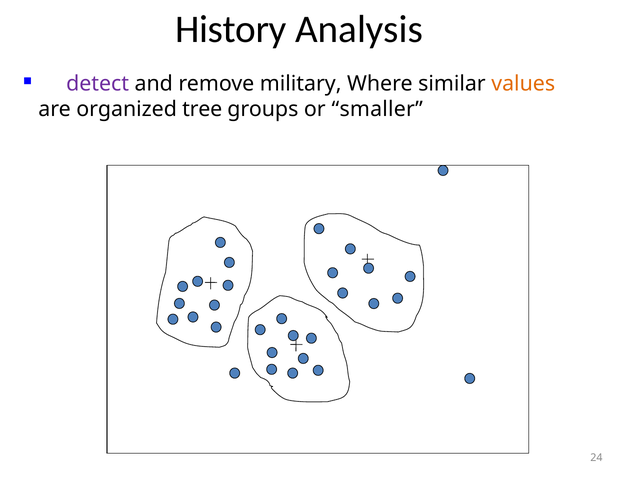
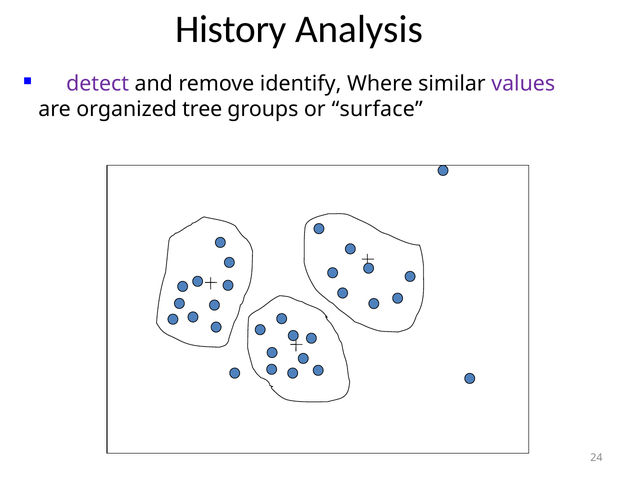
military: military -> identify (301, 84)
values colour: orange -> purple (523, 84)
smaller: smaller -> surface (377, 110)
